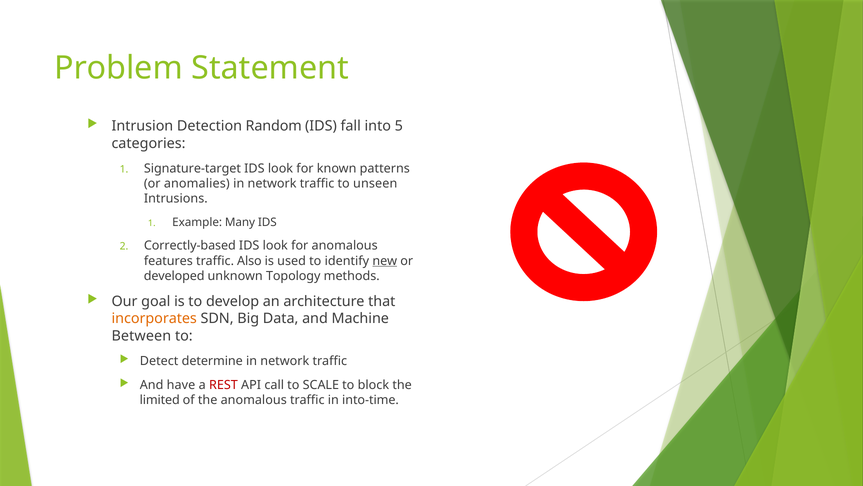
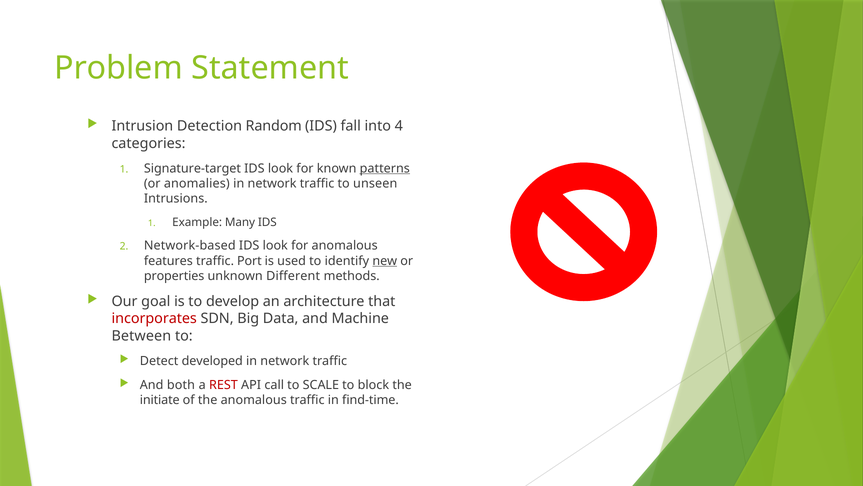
5: 5 -> 4 (399, 126)
patterns underline: none -> present (385, 168)
Correctly-based: Correctly-based -> Network-based (190, 246)
Also: Also -> Port (249, 261)
developed: developed -> properties (174, 276)
Topology: Topology -> Different (293, 276)
incorporates colour: orange -> red (154, 318)
determine: determine -> developed (212, 361)
have: have -> both (181, 385)
limited: limited -> initiate (160, 400)
into-time: into-time -> find-time (370, 400)
